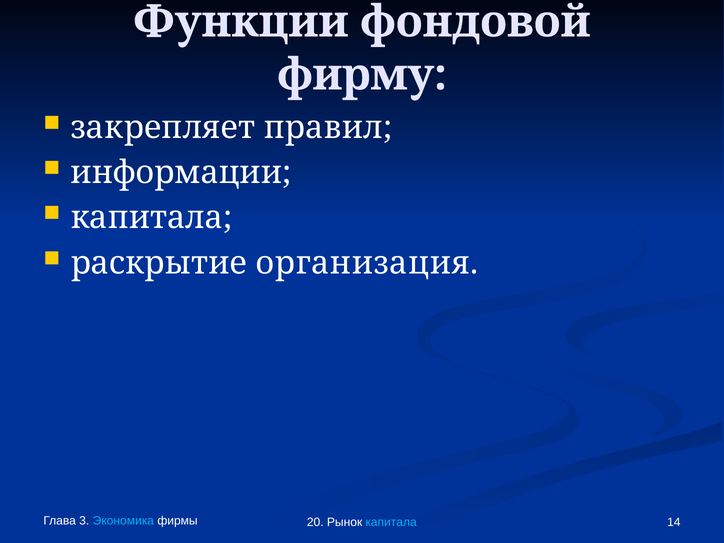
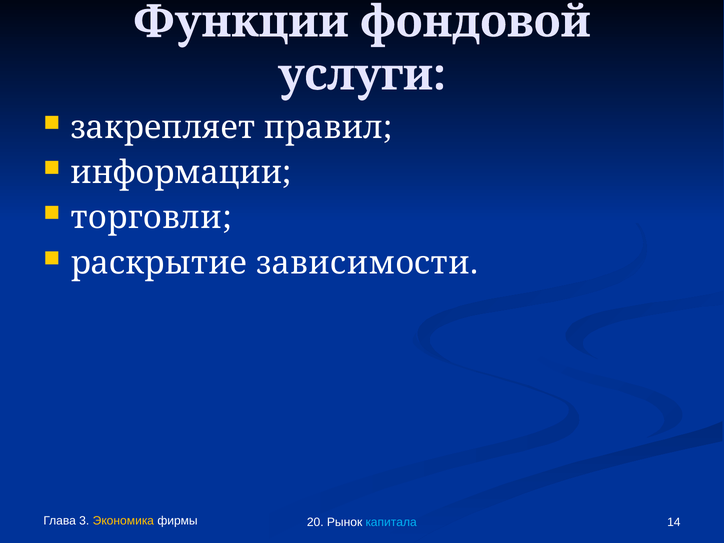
фирму: фирму -> услуги (362, 75)
капитала: капитала -> торговли (151, 218)
организация: организация -> зависимости (367, 263)
Экономика colour: light blue -> yellow (123, 521)
